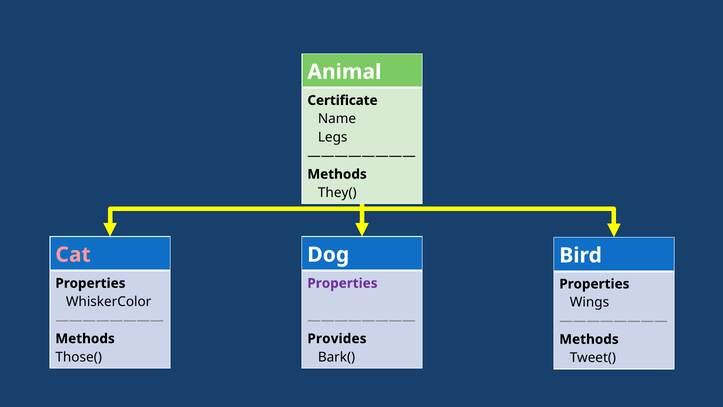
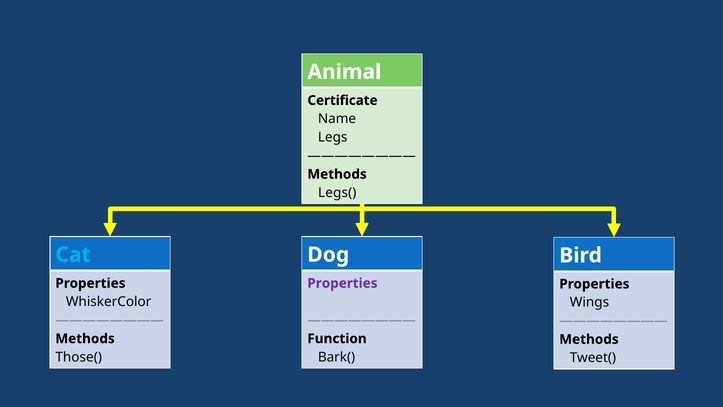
They(: They( -> Legs( (337, 193)
Cat colour: pink -> light blue (73, 255)
Provides: Provides -> Function (337, 338)
